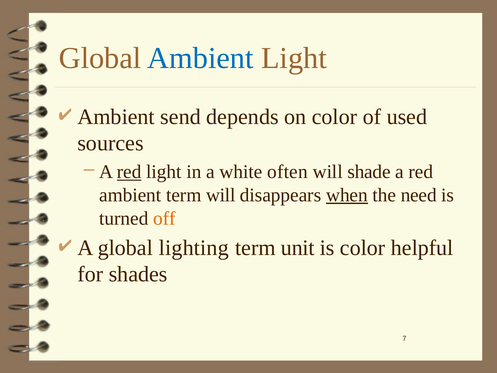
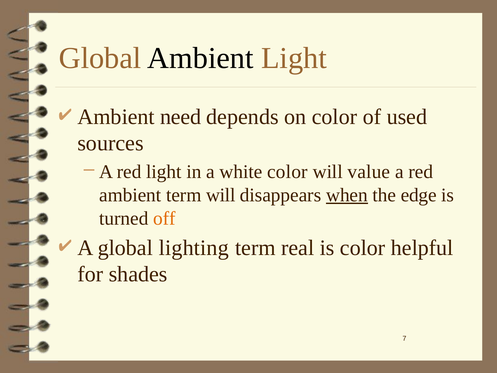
Ambient colour: blue -> black (200, 58)
send: send -> need (181, 117)
red underline: present -> none (129, 172)
white often: often -> color (287, 172)
shade: shade -> value (369, 172)
need: need -> edge (419, 195)
unit: unit -> real (298, 248)
